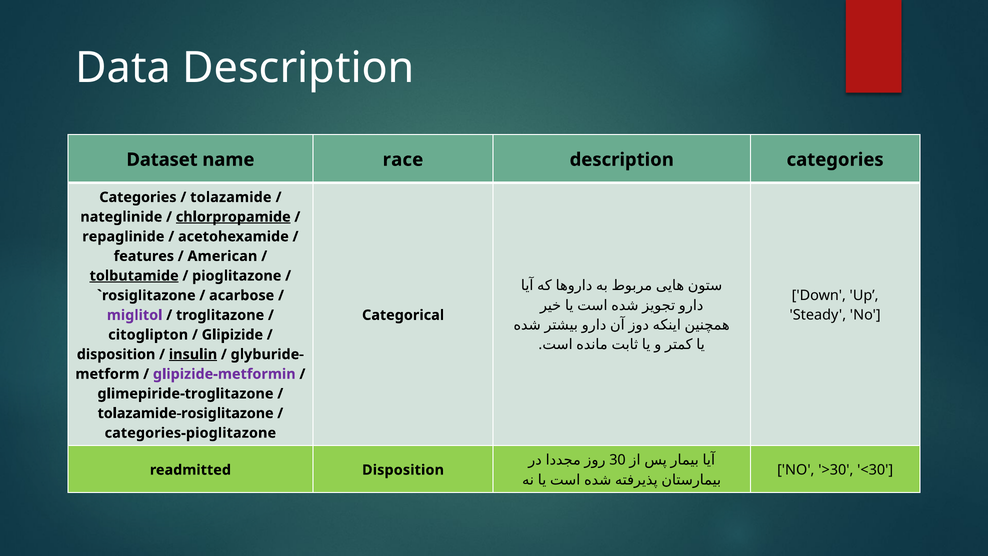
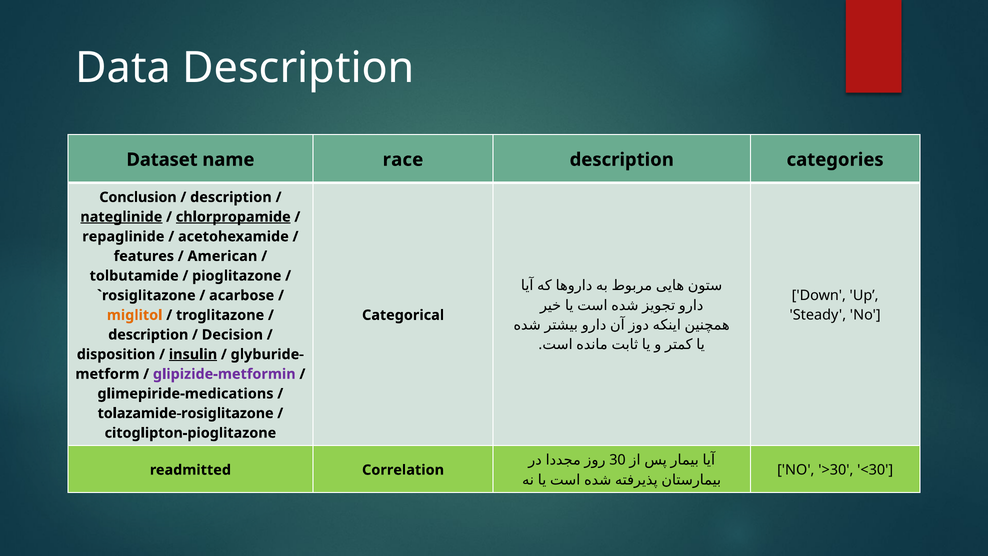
Categories: Categories -> Conclusion (138, 197)
tolazamide: tolazamide -> description (231, 197)
nateglinide underline: none -> present (121, 217)
tolbutamide underline: present -> none (134, 276)
miglitol colour: purple -> orange (135, 315)
citoglipton: citoglipton -> description (148, 335)
Glipizide: Glipizide -> Decision (232, 335)
glimepiride-troglitazone: glimepiride-troglitazone -> glimepiride-medications (185, 394)
categories-pioglitazone: categories-pioglitazone -> citoglipton-pioglitazone (190, 433)
readmitted Disposition: Disposition -> Correlation (403, 470)
